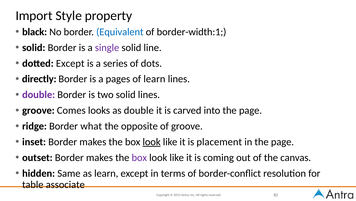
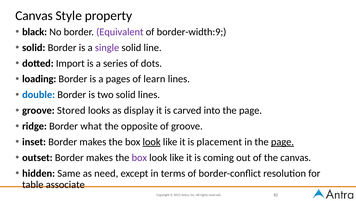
Import: Import -> Canvas (34, 16)
Equivalent colour: blue -> purple (120, 32)
border-width:1: border-width:1 -> border-width:9 (192, 32)
dotted Except: Except -> Import (70, 63)
directly: directly -> loading (39, 79)
double colour: purple -> blue (39, 94)
Comes: Comes -> Stored (71, 110)
as double: double -> display (139, 110)
page underline: none -> present (282, 141)
as learn: learn -> need (106, 173)
